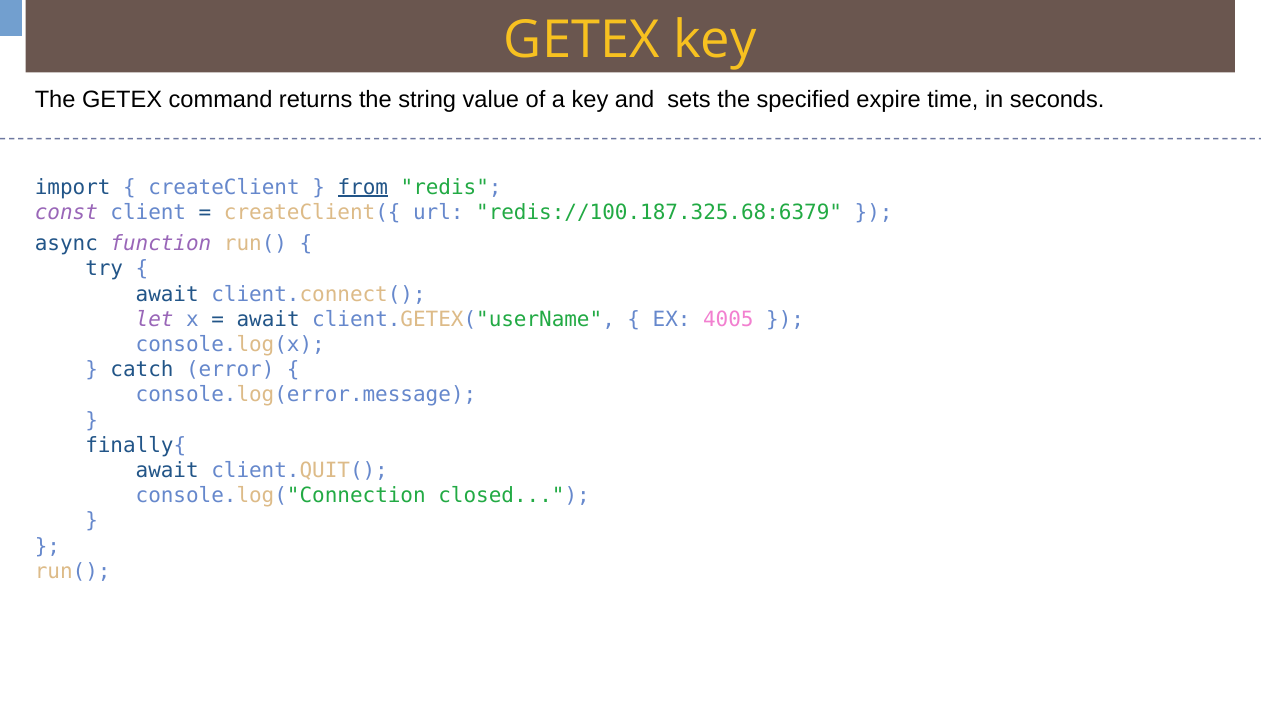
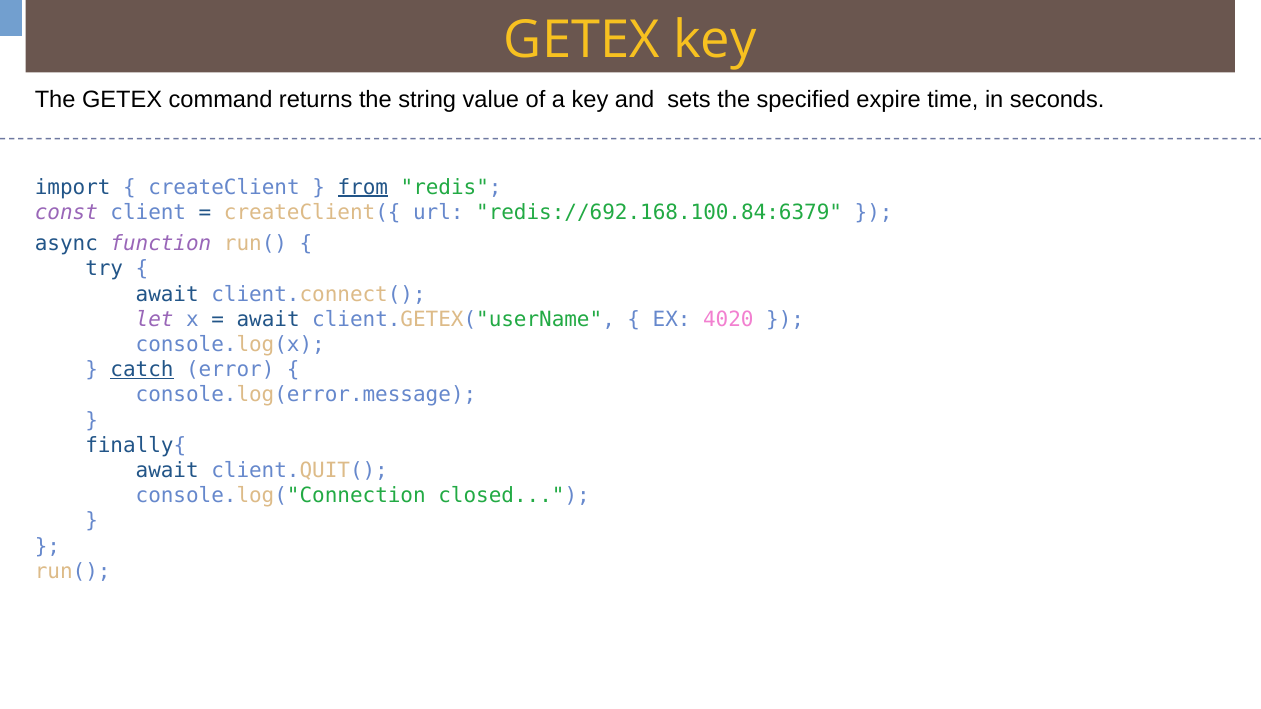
redis://100.187.325.68:6379: redis://100.187.325.68:6379 -> redis://692.168.100.84:6379 (659, 212)
4005: 4005 -> 4020 (728, 319)
catch underline: none -> present (142, 370)
